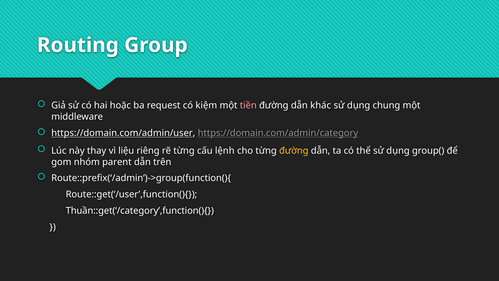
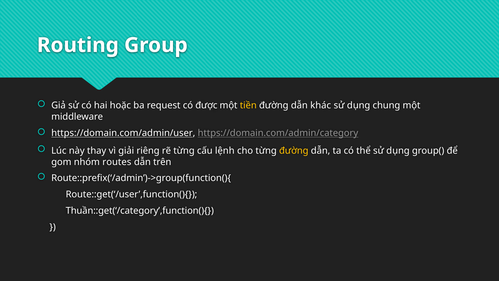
kiệm: kiệm -> được (206, 105)
tiền colour: pink -> yellow (248, 105)
liệu: liệu -> giải (126, 151)
parent: parent -> routes (117, 162)
